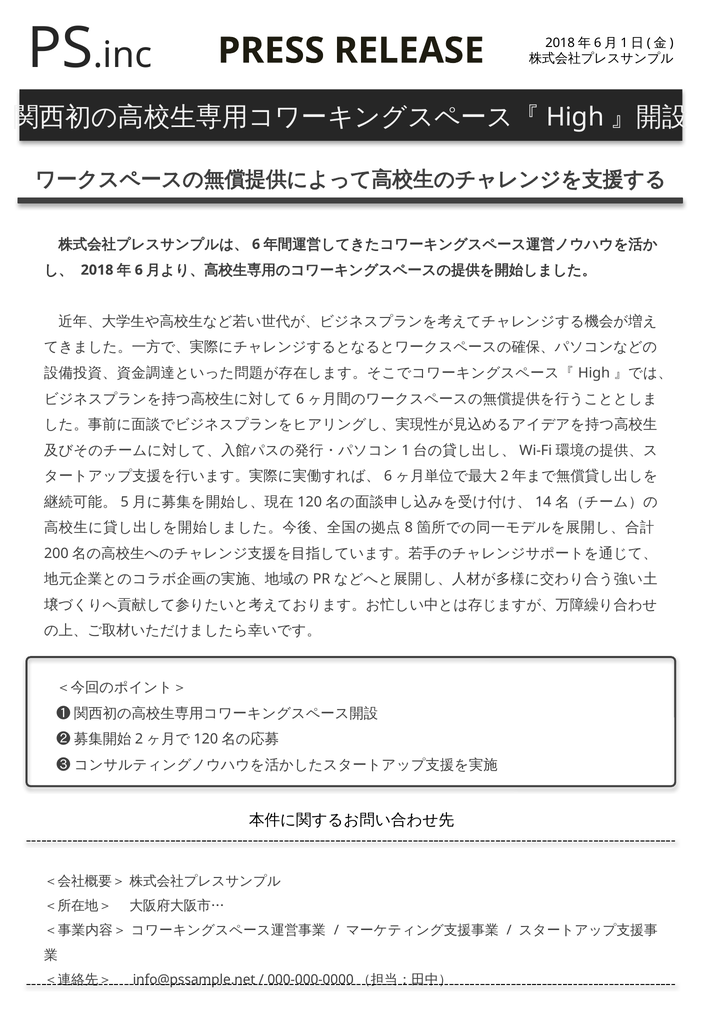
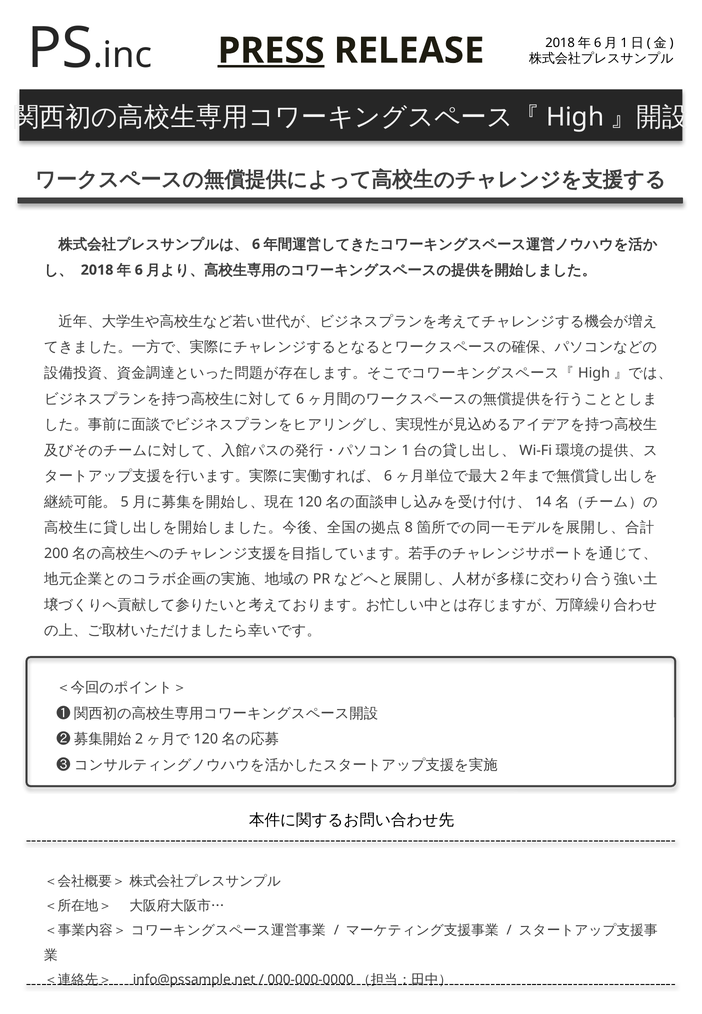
PRESS underline: none -> present (271, 51)
